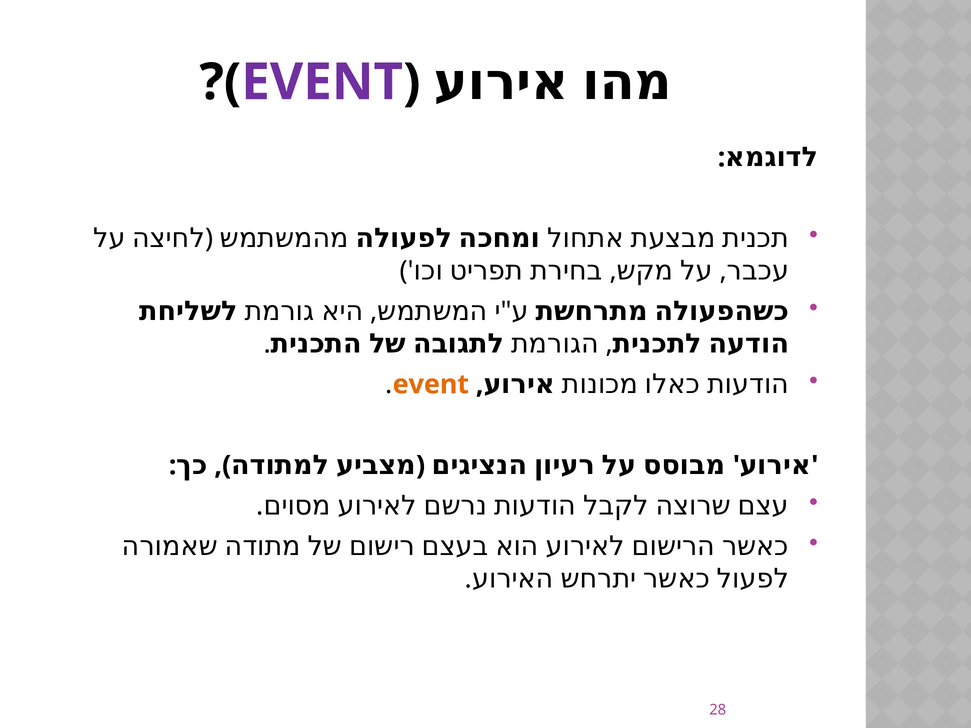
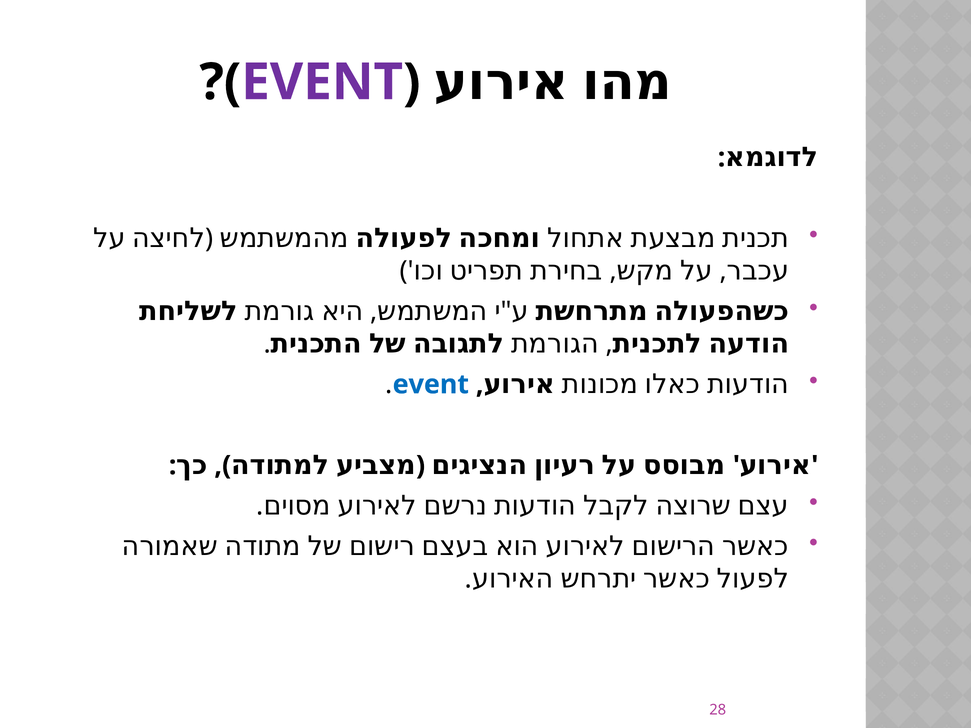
event colour: orange -> blue (431, 385)
